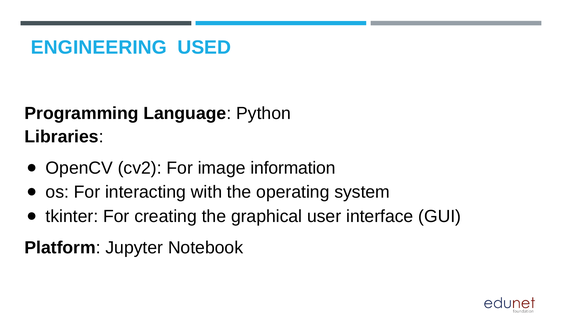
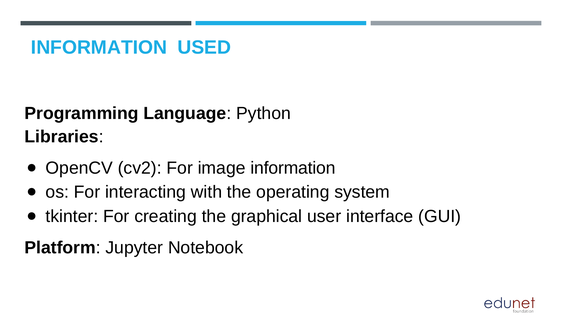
ENGINEERING: ENGINEERING -> INFORMATION (99, 47)
